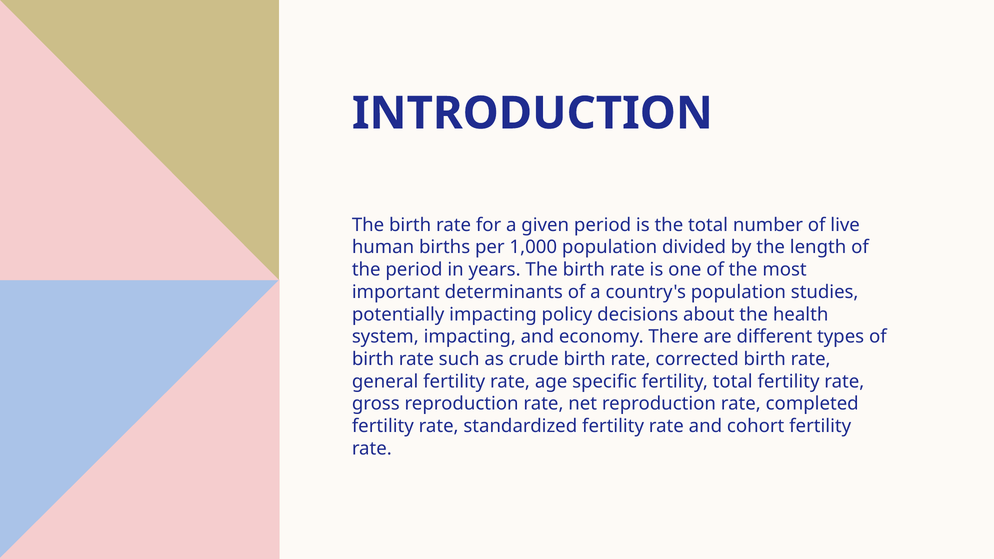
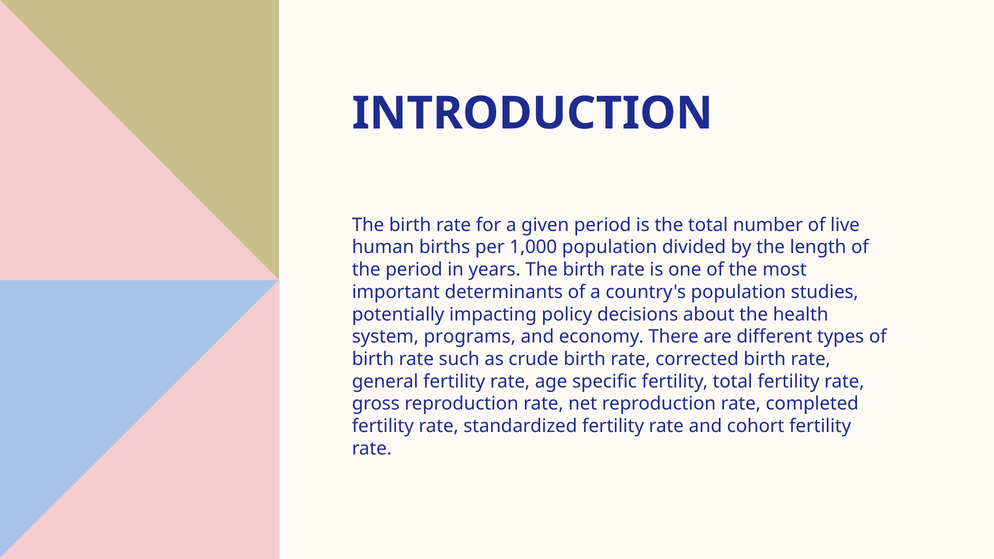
system impacting: impacting -> programs (470, 337)
